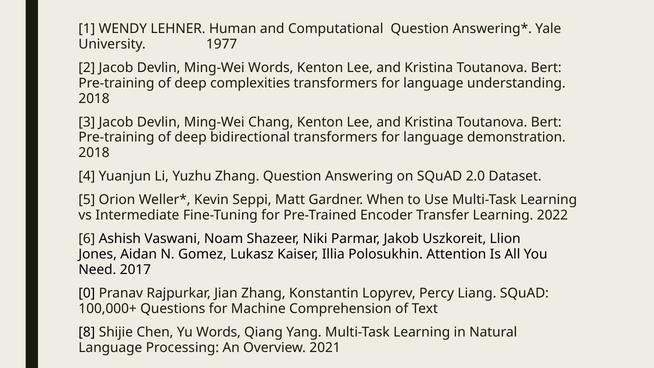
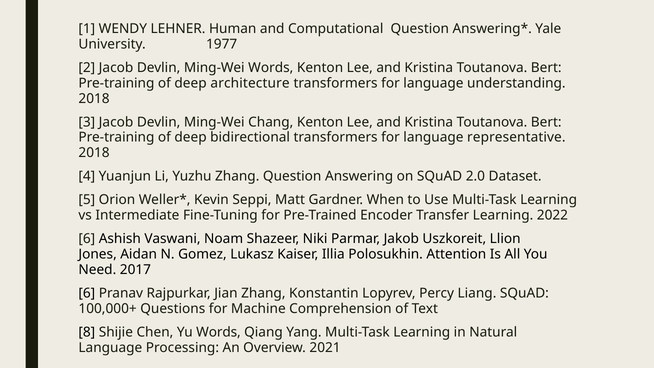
complexities: complexities -> architecture (250, 83)
demonstration: demonstration -> representative (516, 137)
0: 0 -> 6 (87, 293)
